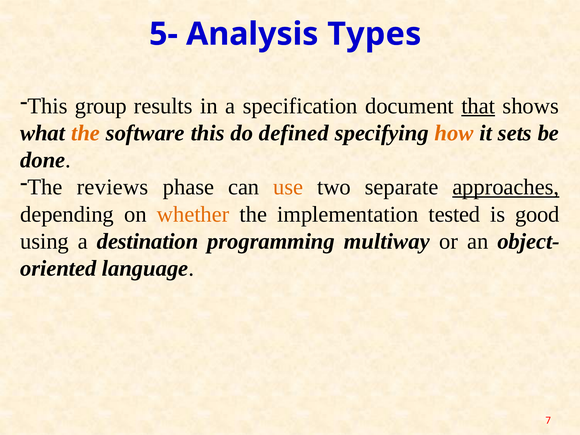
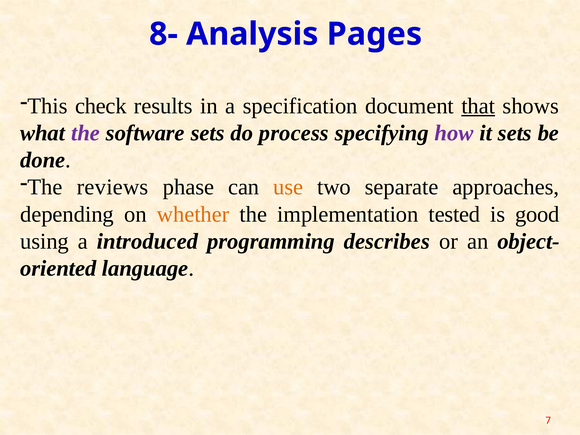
5-: 5- -> 8- (163, 34)
Types: Types -> Pages (374, 34)
group: group -> check (101, 106)
the colour: orange -> purple (86, 133)
software this: this -> sets (208, 133)
defined: defined -> process (294, 133)
how colour: orange -> purple (454, 133)
approaches underline: present -> none (506, 187)
destination: destination -> introduced (148, 241)
multiway: multiway -> describes (387, 241)
